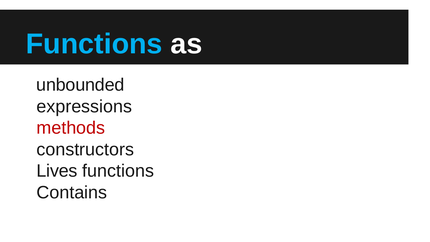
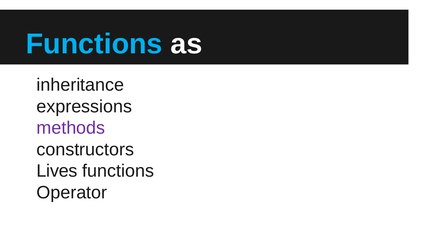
unbounded: unbounded -> inheritance (80, 85)
methods colour: red -> purple (71, 128)
Contains: Contains -> Operator (72, 192)
